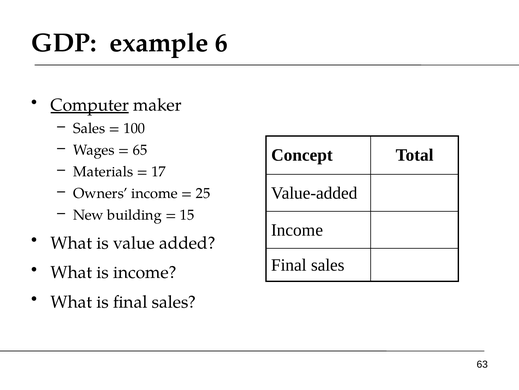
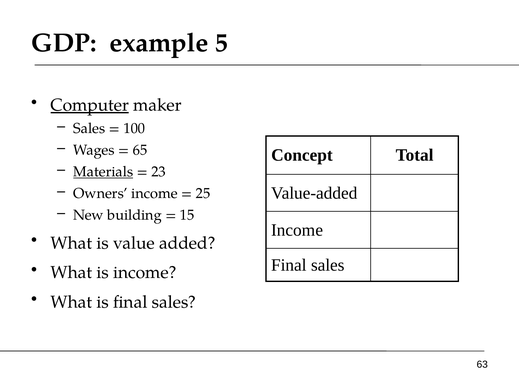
6: 6 -> 5 (221, 43)
Materials underline: none -> present (103, 171)
17: 17 -> 23 (159, 171)
